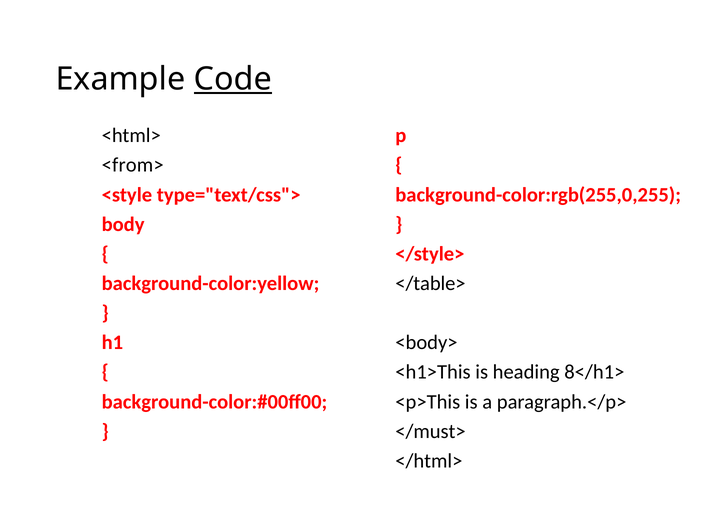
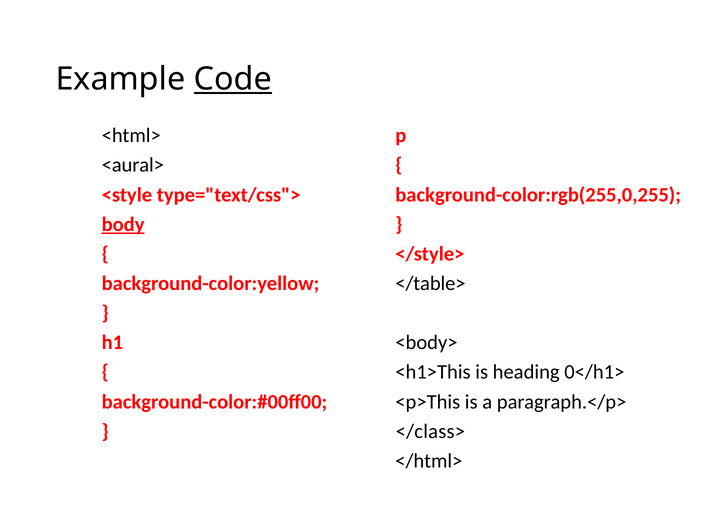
<from>: <from> -> <aural> (133, 165)
body underline: none -> present (123, 225)
8</h1>: 8</h1> -> 0</h1> (594, 373)
</must>: </must> -> </class> (430, 432)
